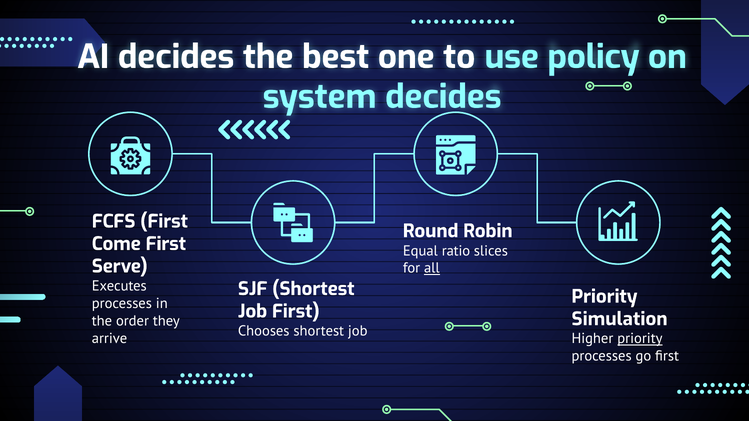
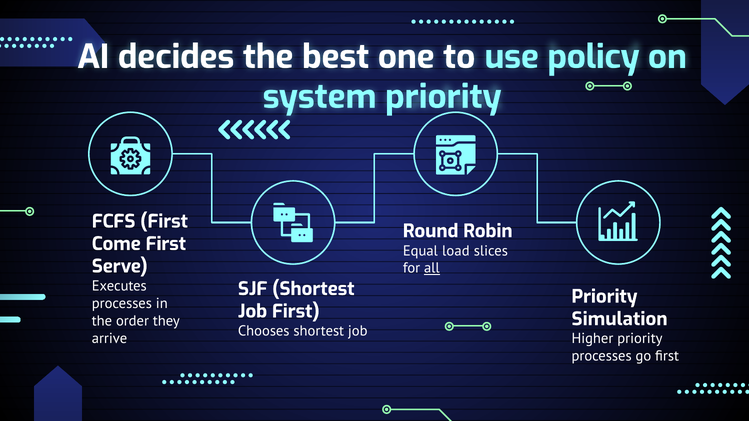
system decides: decides -> priority (443, 97)
ratio: ratio -> load (456, 251)
priority underline: present -> none (640, 339)
